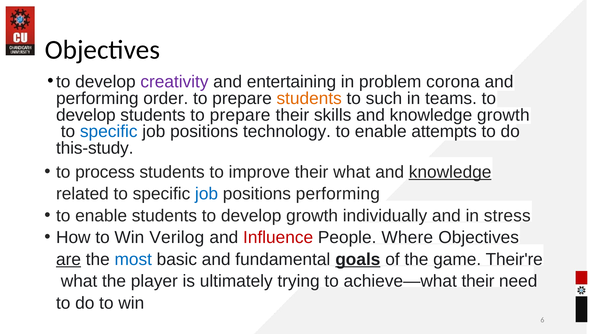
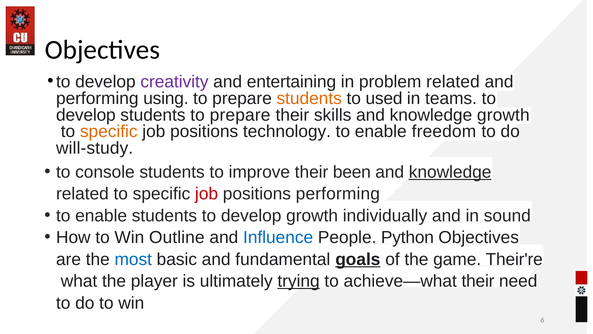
problem corona: corona -> related (453, 82)
order: order -> using (166, 98)
such: such -> used (384, 98)
specific colour: blue -> orange (109, 131)
attempts: attempts -> freedom (444, 131)
this-study: this-study -> will-study (95, 148)
process: process -> console (105, 172)
their what: what -> been (352, 172)
job colour: blue -> red (207, 194)
stress: stress -> sound (507, 215)
Verilog: Verilog -> Outline (177, 237)
Influence colour: red -> blue (278, 237)
Where: Where -> Python (407, 237)
are underline: present -> none (69, 259)
trying underline: none -> present (299, 281)
